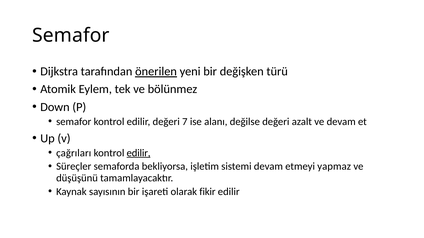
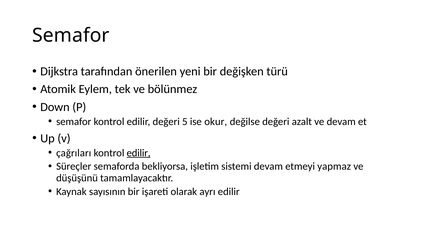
önerilen underline: present -> none (156, 72)
7: 7 -> 5 (185, 122)
alanı: alanı -> okur (216, 122)
fikir: fikir -> ayrı (207, 192)
